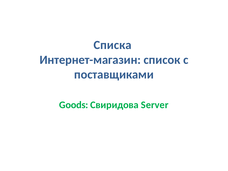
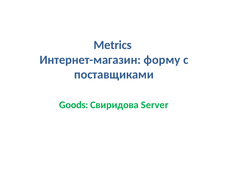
Списка: Списка -> Metrics (113, 45)
список: список -> форму (162, 60)
